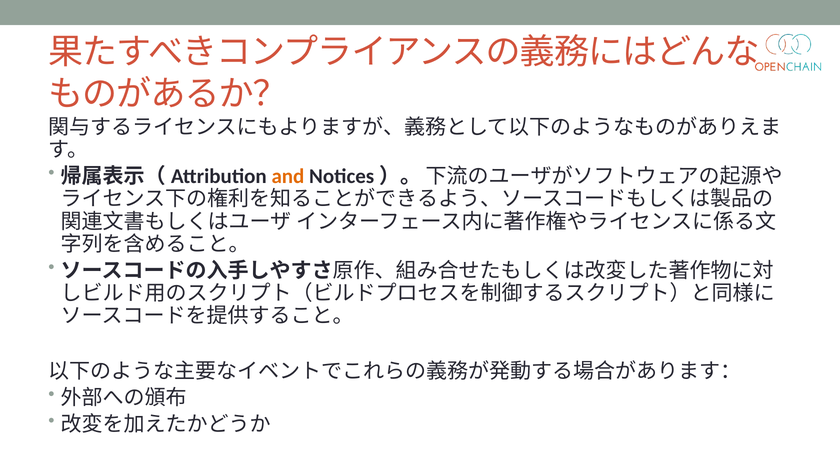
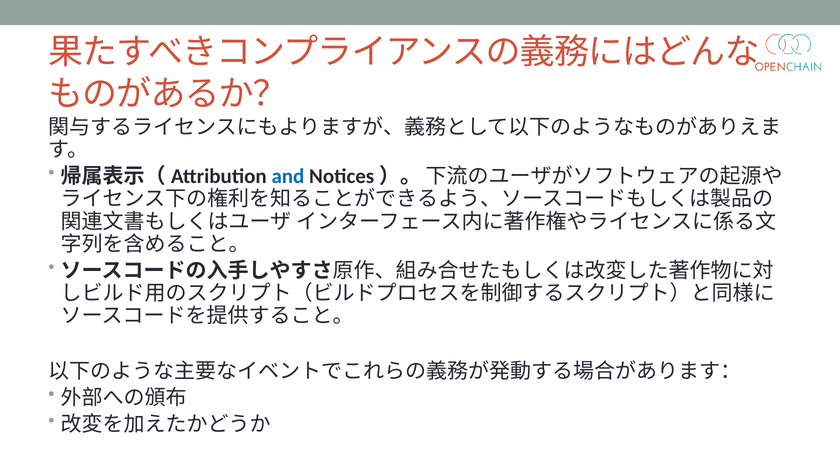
and colour: orange -> blue (288, 177)
